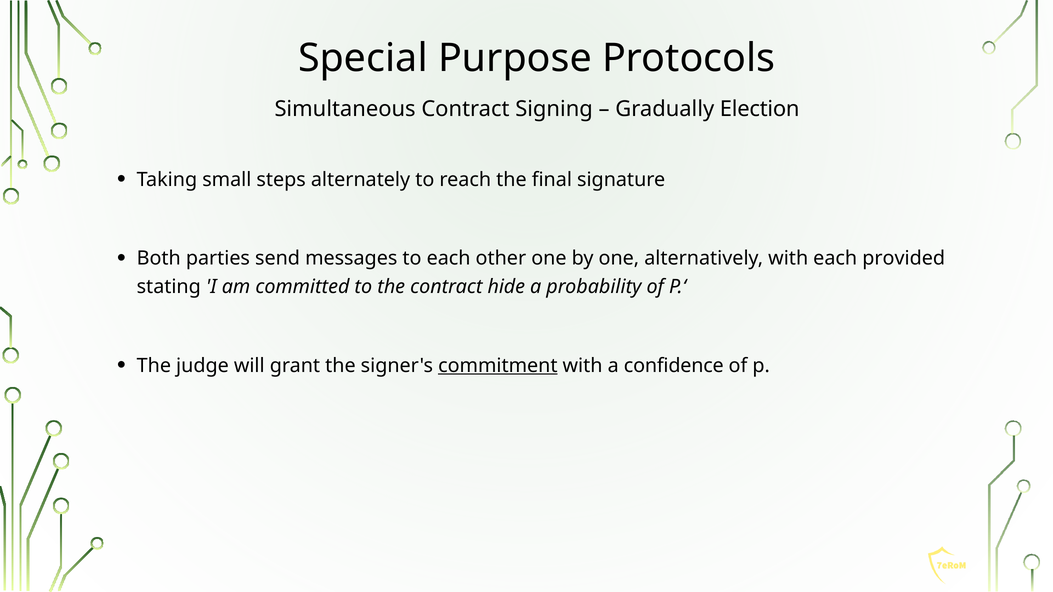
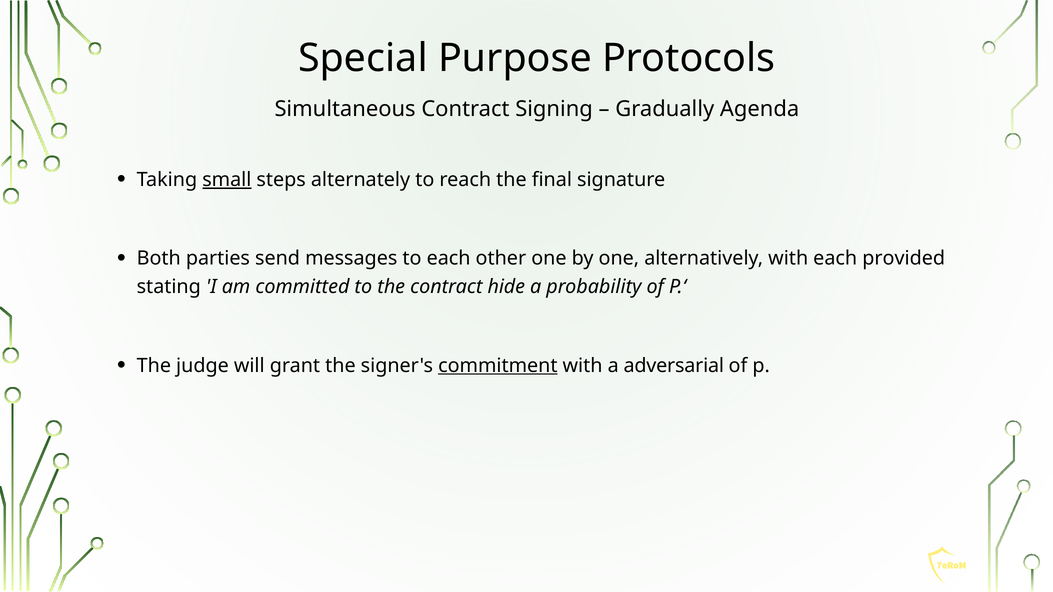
Election: Election -> Agenda (760, 109)
small underline: none -> present (227, 180)
confidence: confidence -> adversarial (674, 366)
